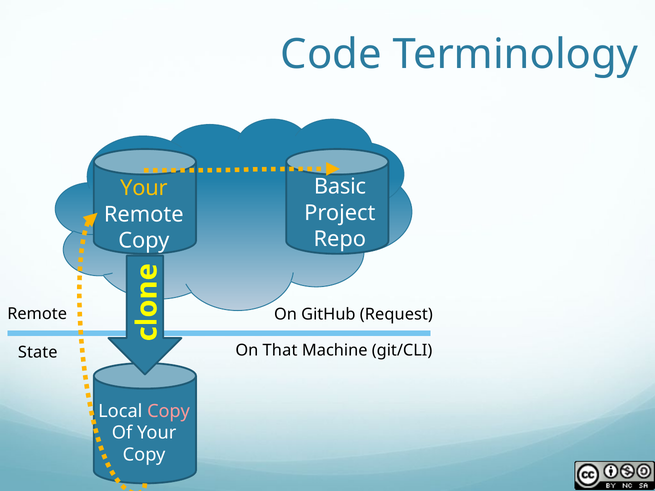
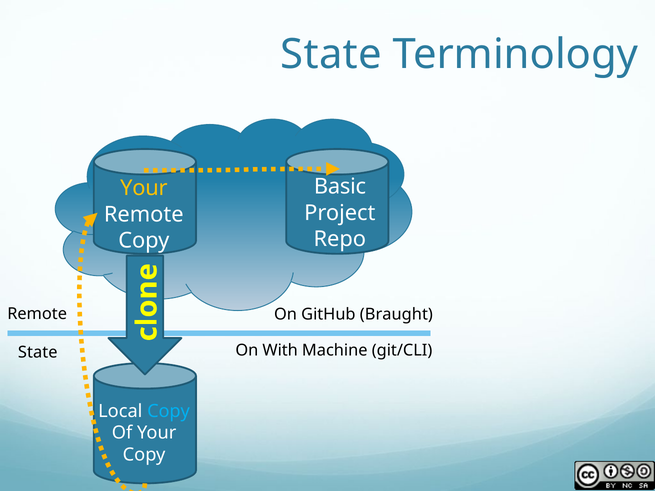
Code: Code -> State (331, 55)
Request: Request -> Braught (396, 314)
That: That -> With (280, 351)
Copy colour: pink -> light blue (169, 411)
